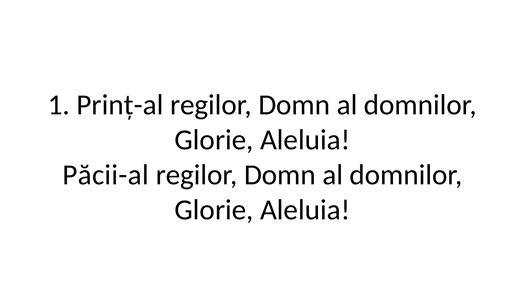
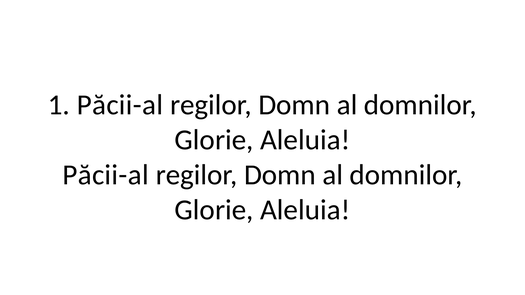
1 Prinț-al: Prinț-al -> Păcii-al (120, 105)
